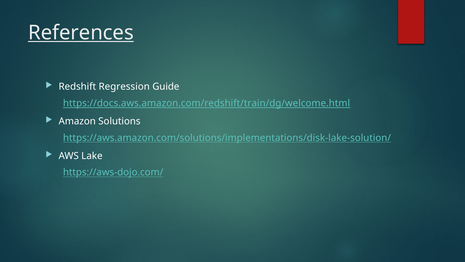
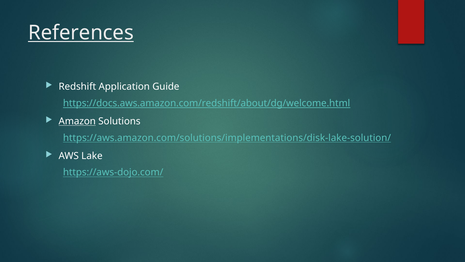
Regression: Regression -> Application (124, 87)
https://docs.aws.amazon.com/redshift/train/dg/welcome.html: https://docs.aws.amazon.com/redshift/train/dg/welcome.html -> https://docs.aws.amazon.com/redshift/about/dg/welcome.html (207, 103)
Amazon underline: none -> present (77, 121)
